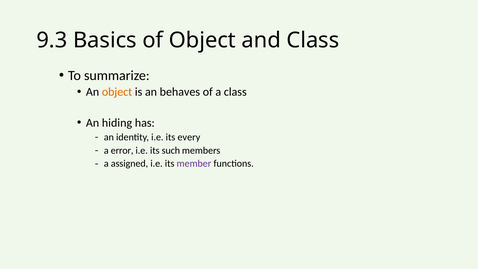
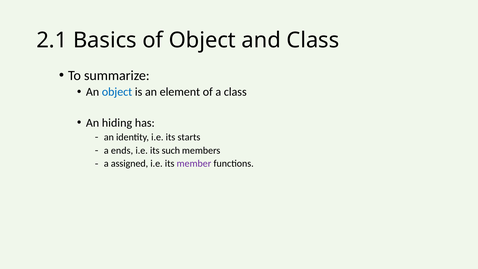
9.3: 9.3 -> 2.1 (52, 40)
object colour: orange -> blue (117, 92)
behaves: behaves -> element (180, 92)
every: every -> starts (189, 137)
error: error -> ends (122, 150)
